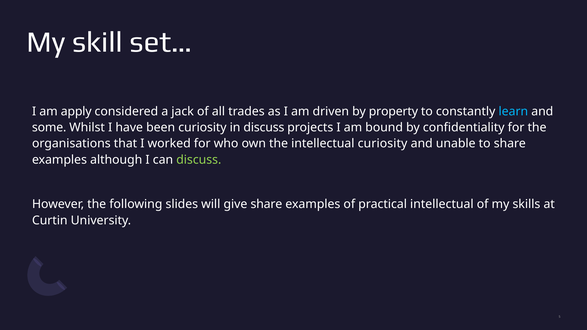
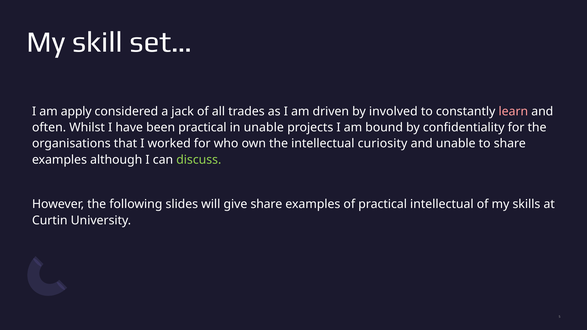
property: property -> involved (393, 111)
learn colour: light blue -> pink (513, 111)
some: some -> often (49, 128)
been curiosity: curiosity -> practical (202, 128)
in discuss: discuss -> unable (264, 128)
